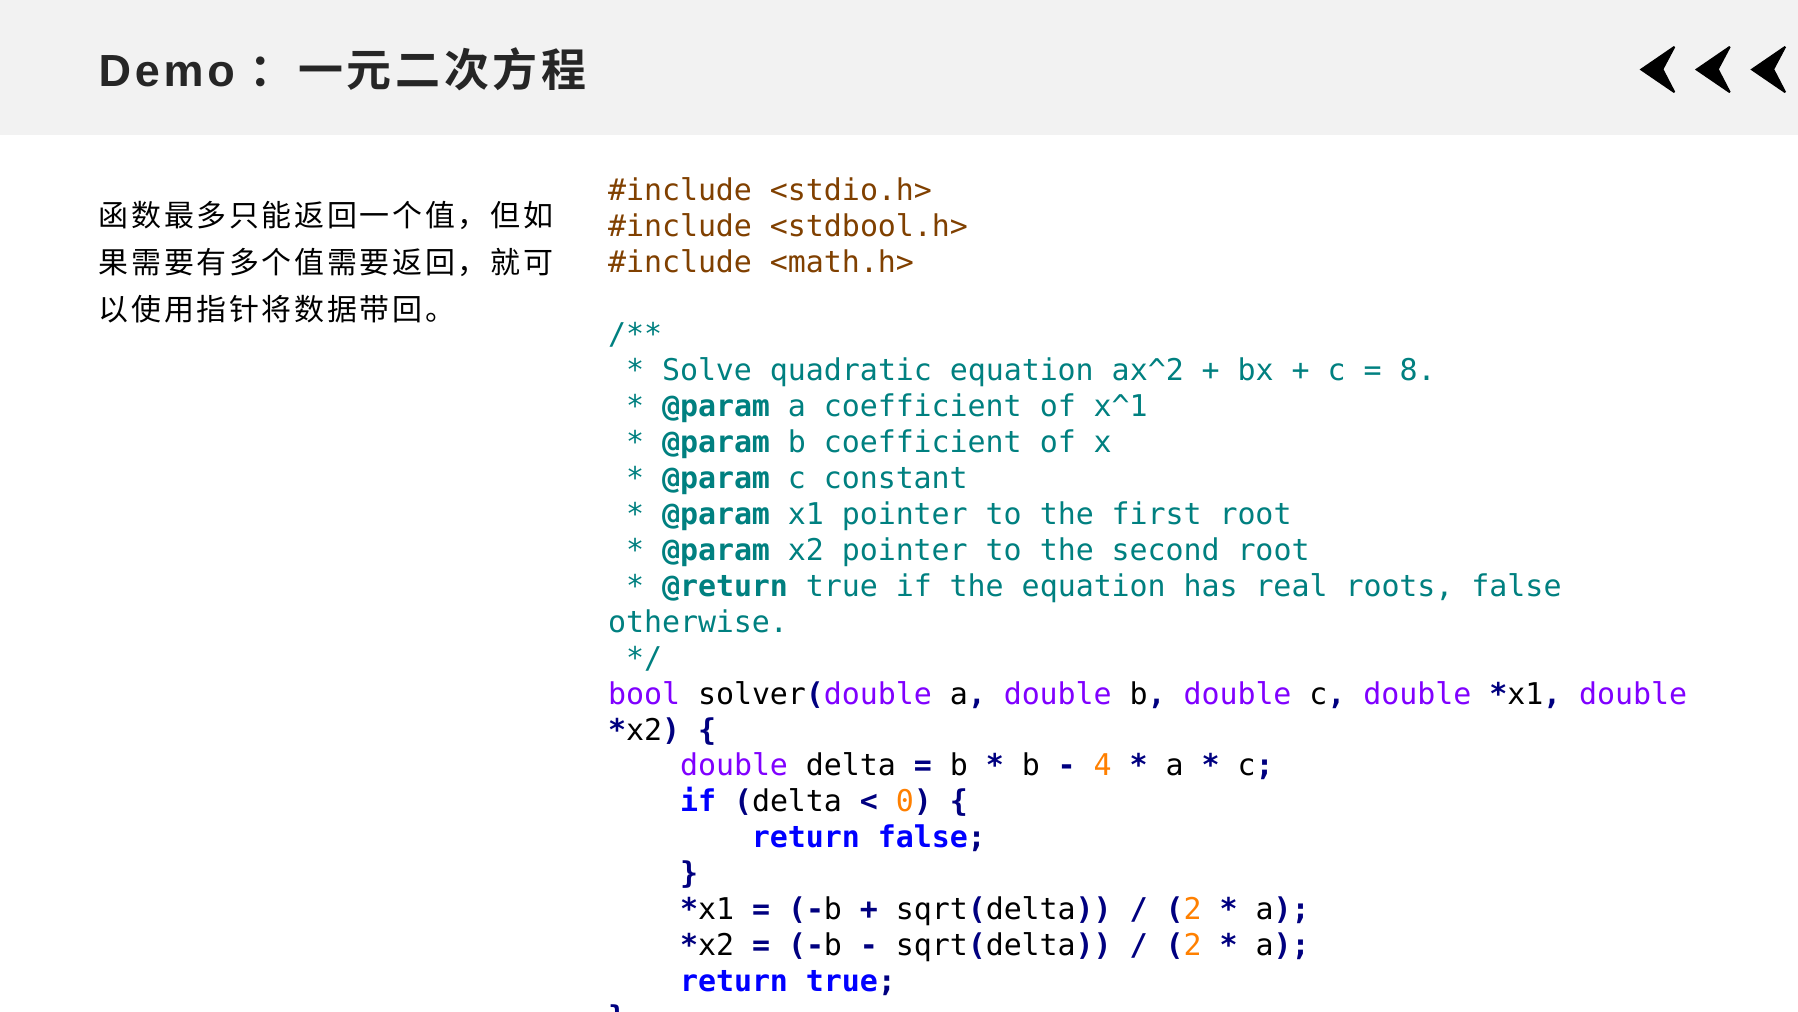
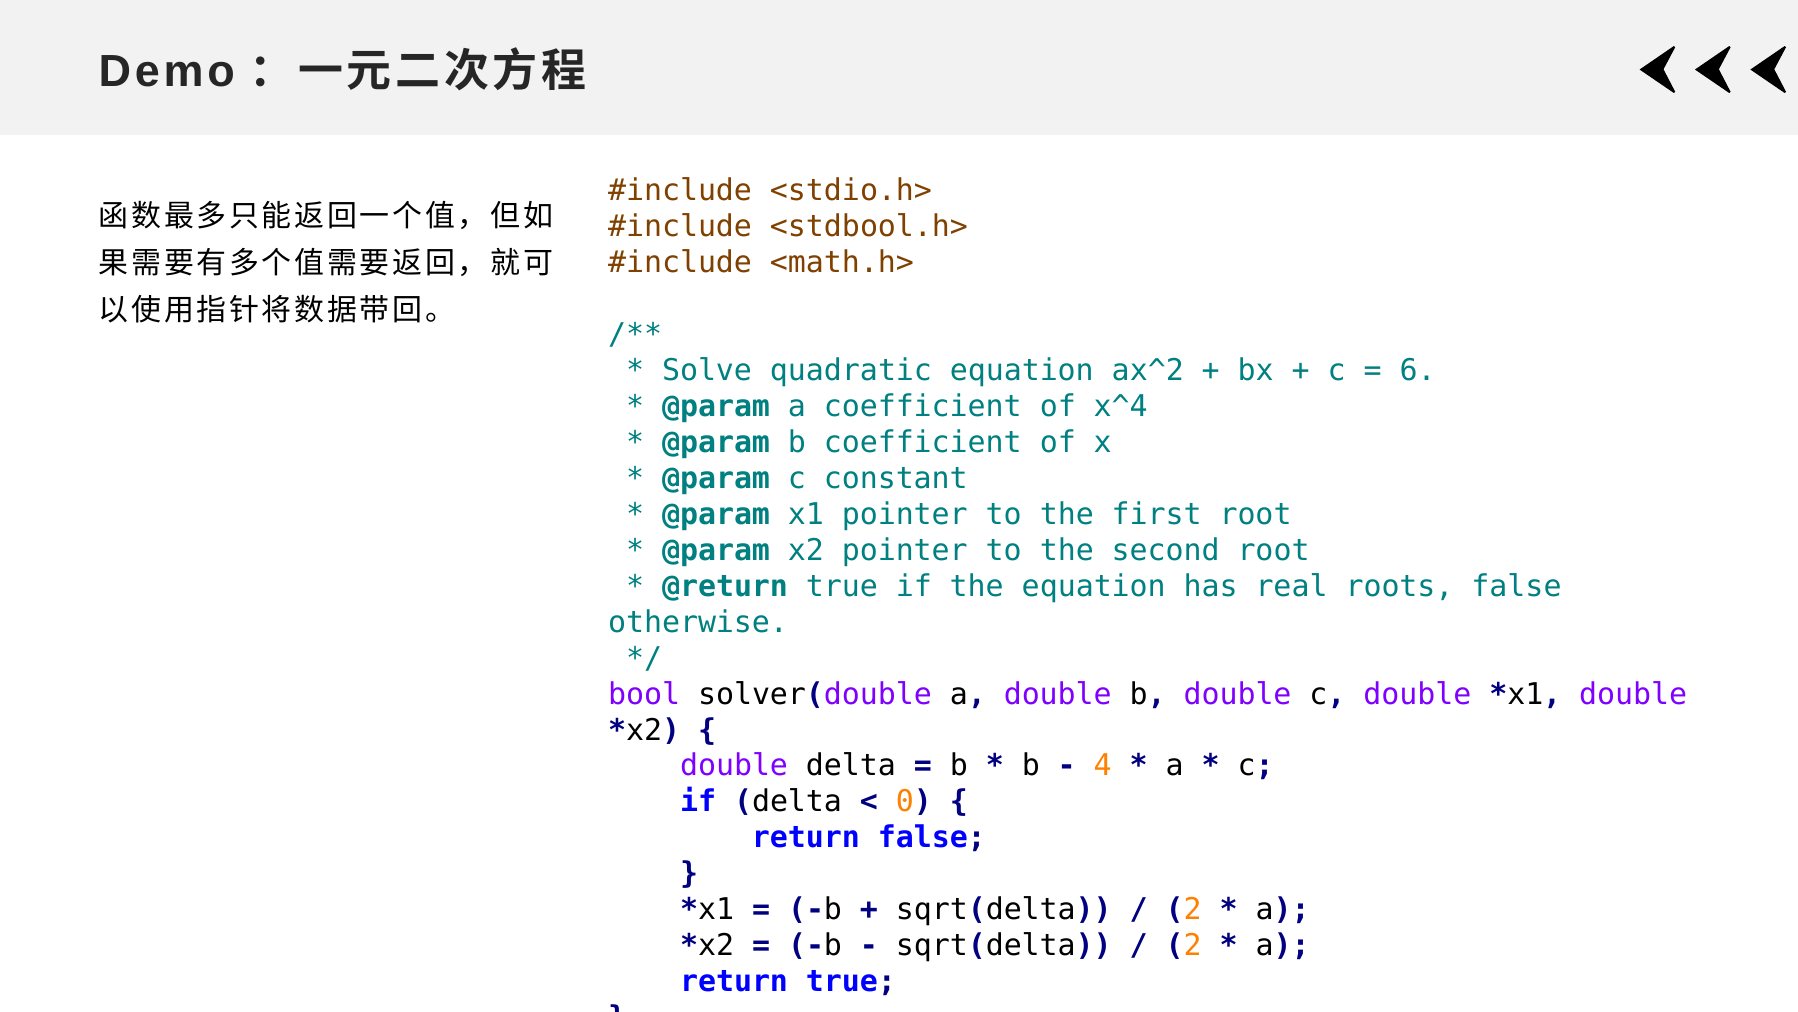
8: 8 -> 6 (1418, 370)
x^1: x^1 -> x^4 (1121, 406)
